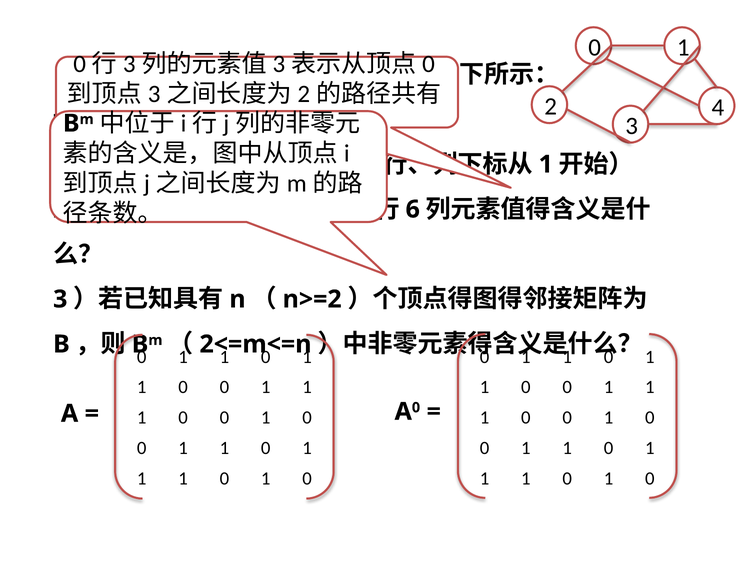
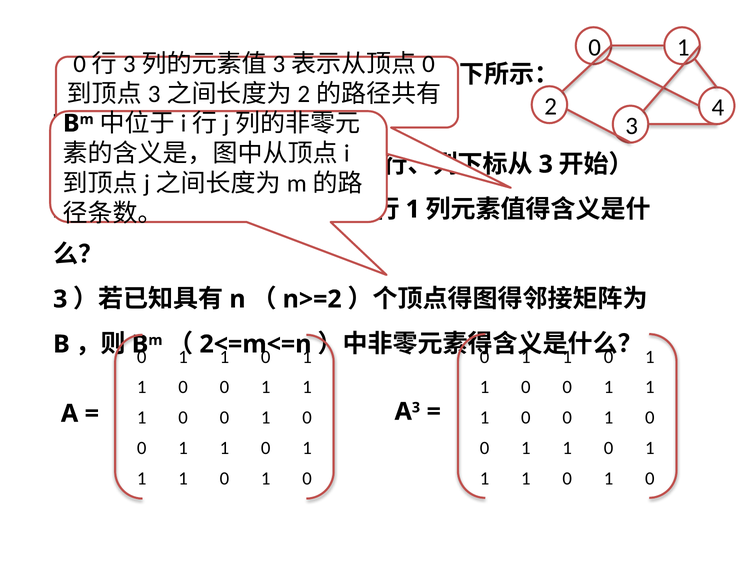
1: 1 -> 3 (546, 165)
6: 6 -> 1 (413, 210)
A 0: 0 -> 3 (416, 408)
